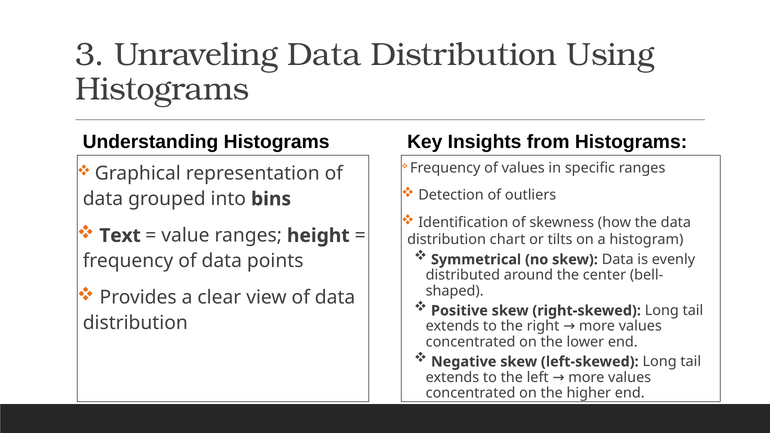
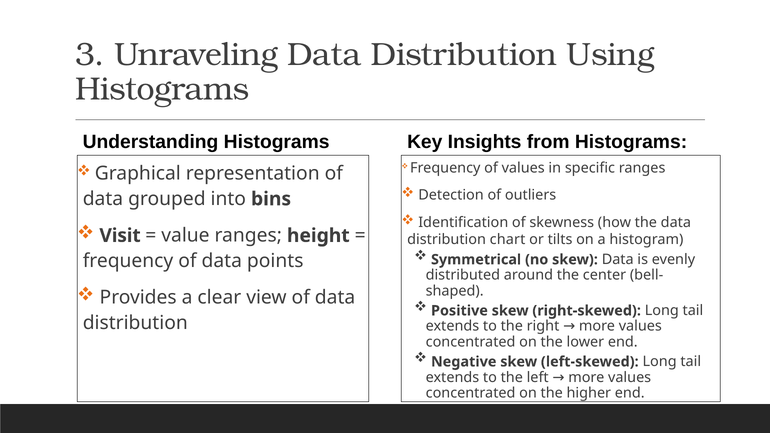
Text: Text -> Visit (120, 236)
